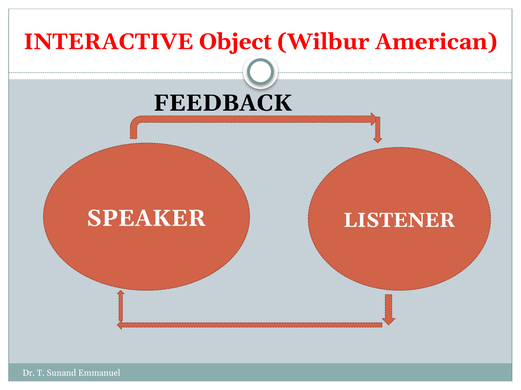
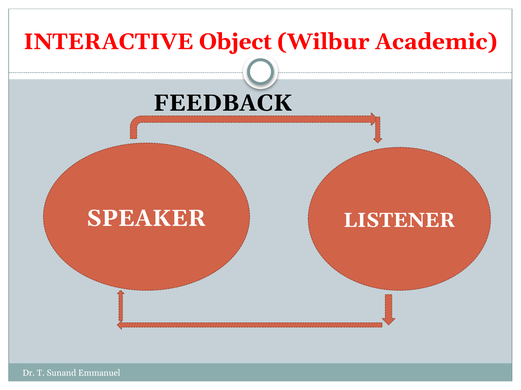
American: American -> Academic (436, 42)
